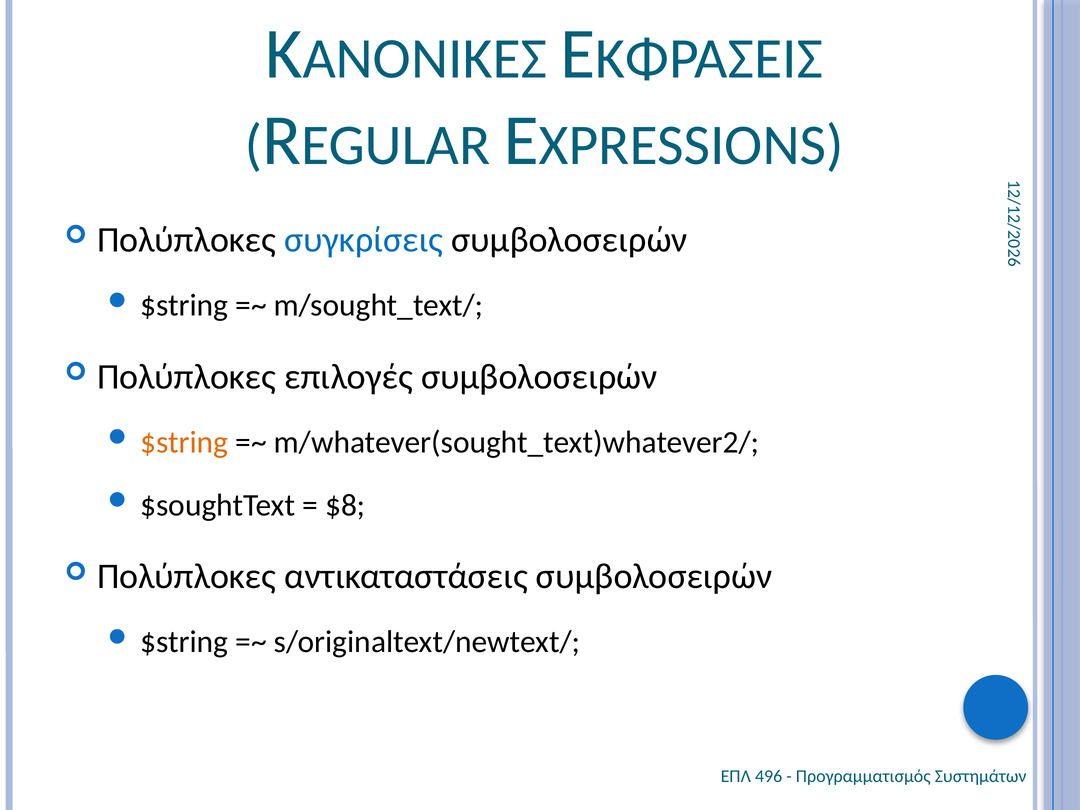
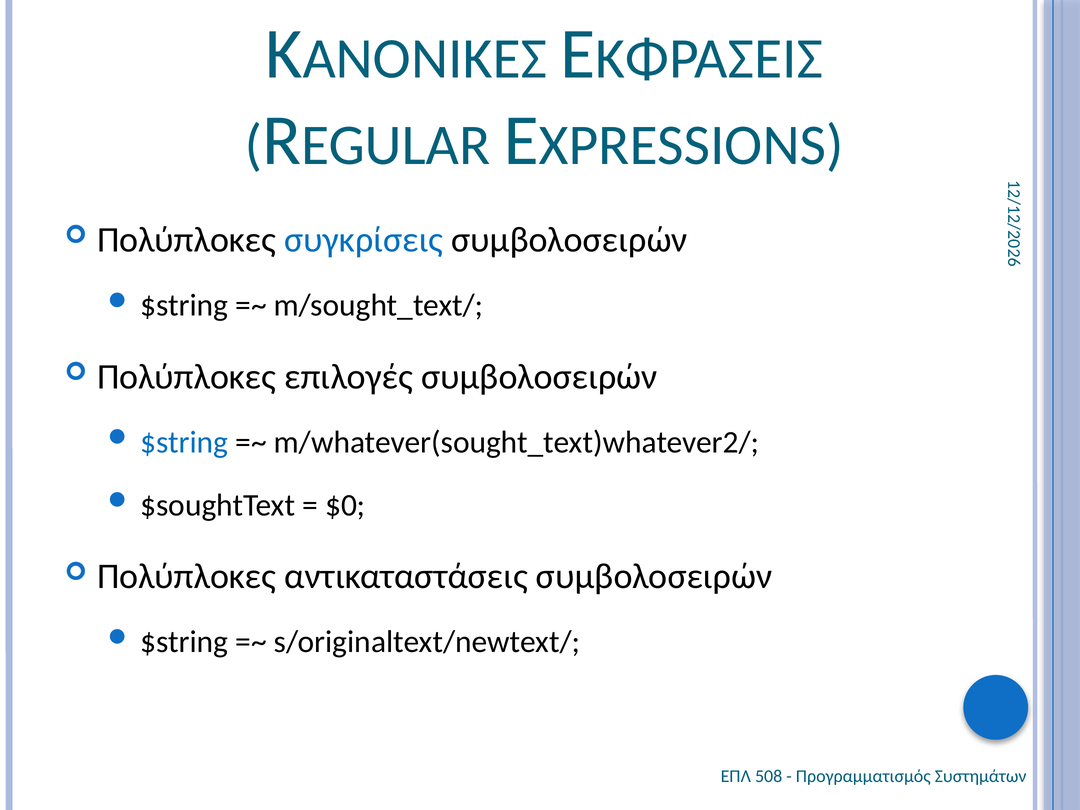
$string colour: orange -> blue (184, 442)
$8: $8 -> $0 (345, 505)
496: 496 -> 508 (769, 777)
